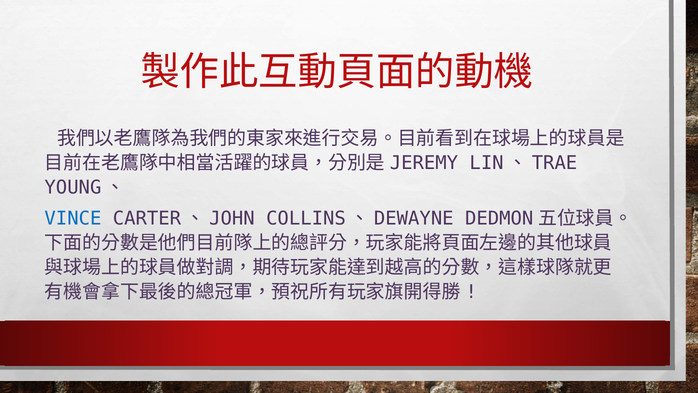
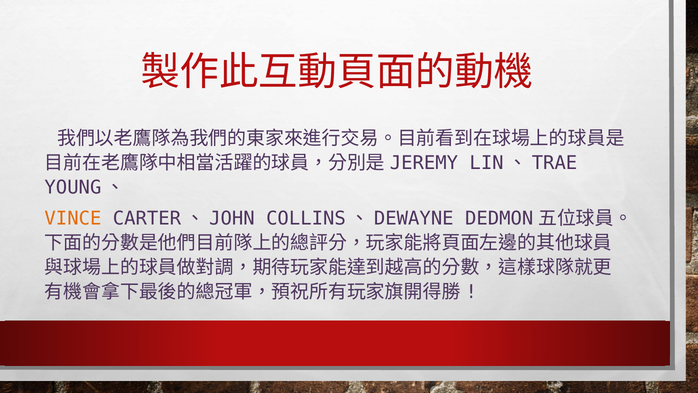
VINCE colour: blue -> orange (73, 218)
